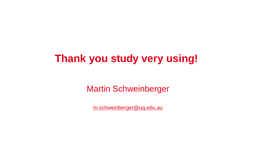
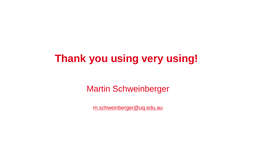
you study: study -> using (125, 59)
